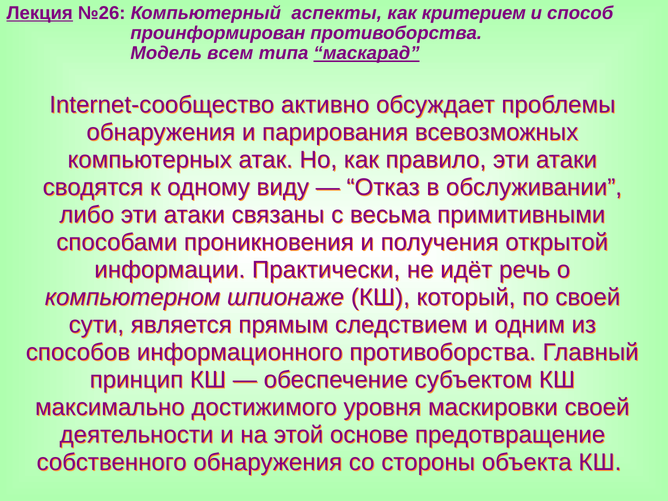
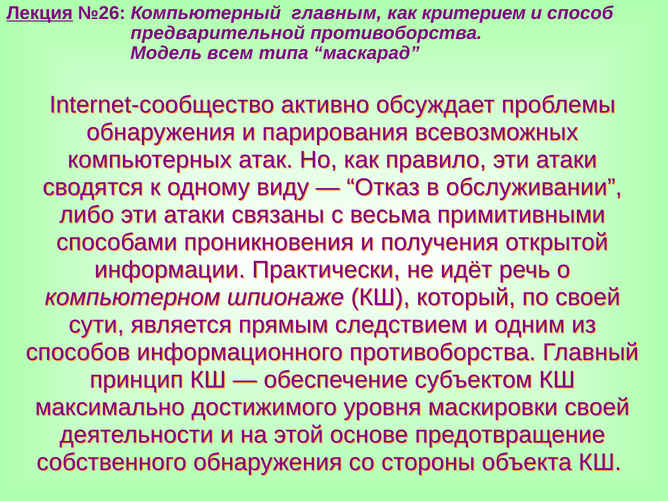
аспекты: аспекты -> главным (337, 13)
проинформирован: проинформирован -> предварительной (218, 33)
маскарад underline: present -> none (367, 53)
